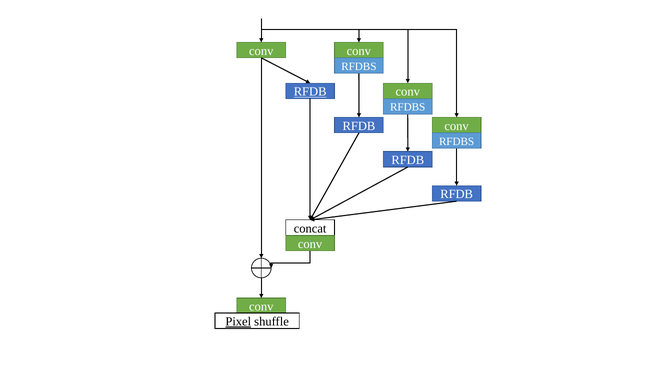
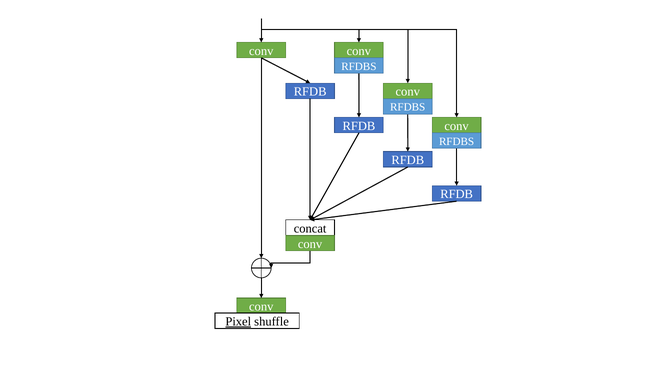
RFDB underline: present -> none (310, 92)
